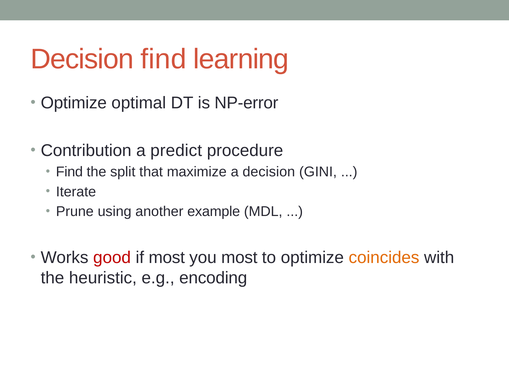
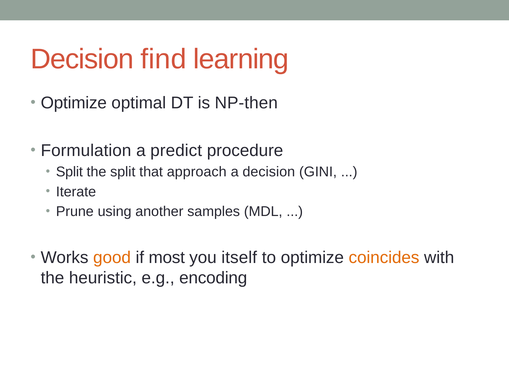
NP-error: NP-error -> NP-then (246, 103)
Contribution: Contribution -> Formulation (86, 150)
Find: Find -> Split (69, 172)
maximize: maximize -> approach (197, 172)
example: example -> samples (214, 211)
good colour: red -> orange (112, 257)
you most: most -> itself (239, 257)
